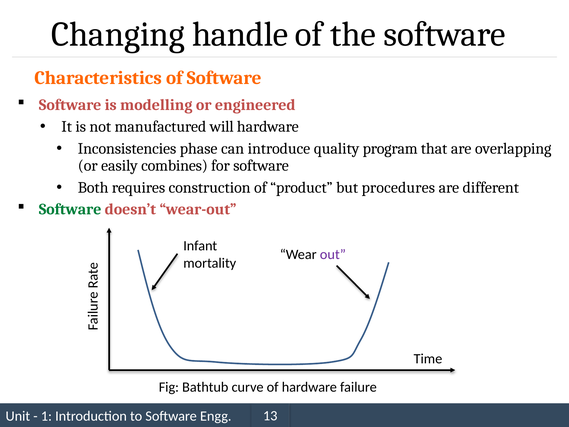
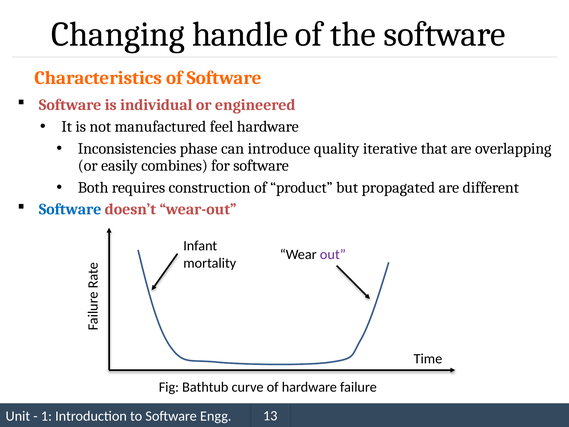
modelling: modelling -> individual (156, 105)
will: will -> feel (222, 127)
program: program -> iterative (390, 148)
procedures: procedures -> propagated (398, 187)
Software colour: green -> blue (70, 209)
